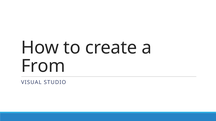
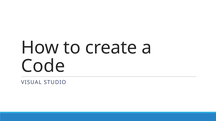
From: From -> Code (43, 66)
